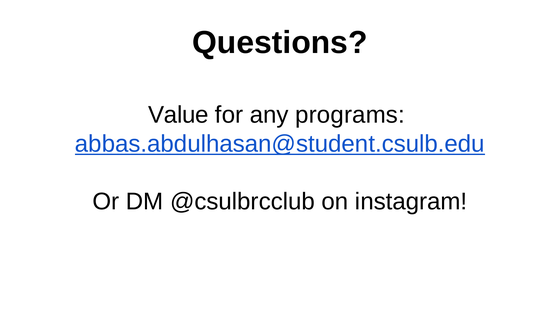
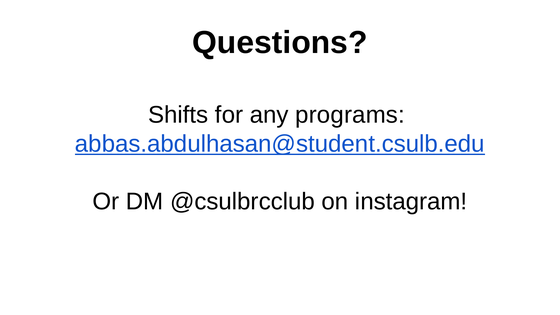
Value: Value -> Shifts (178, 115)
